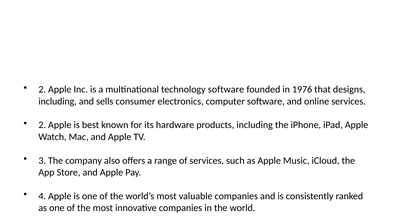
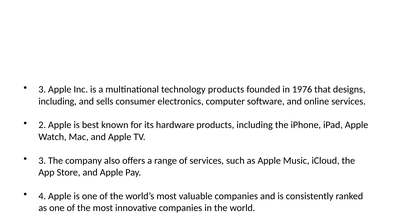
2: 2 -> 3 (42, 90)
technology software: software -> products (226, 90)
